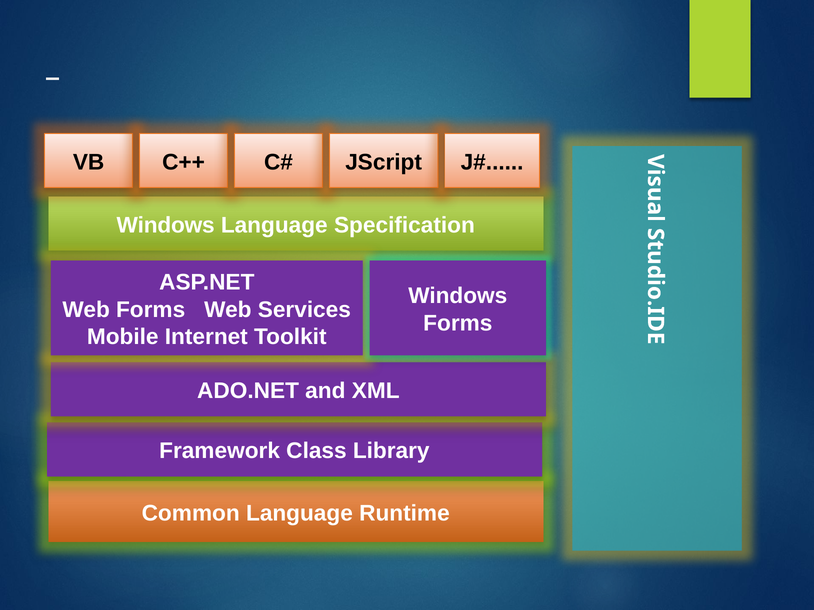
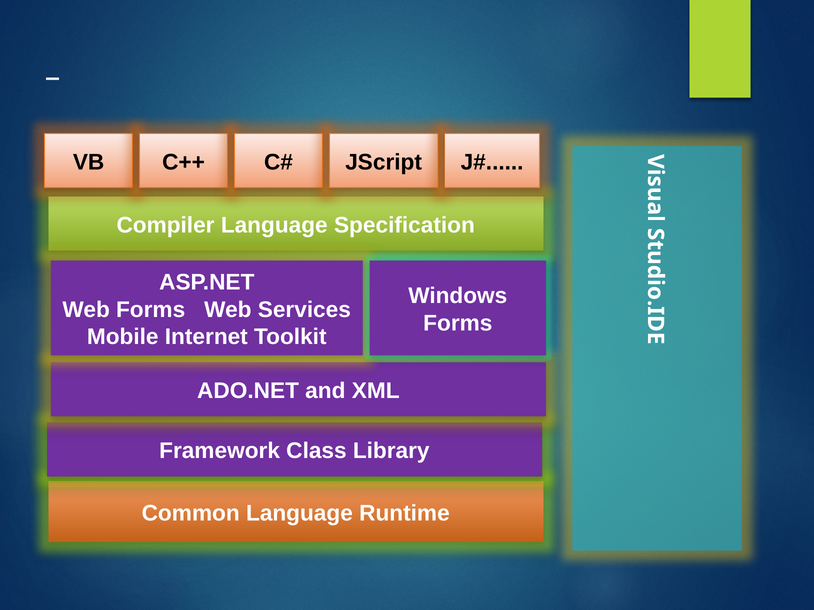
Windows: Windows -> Compiler (166, 225)
